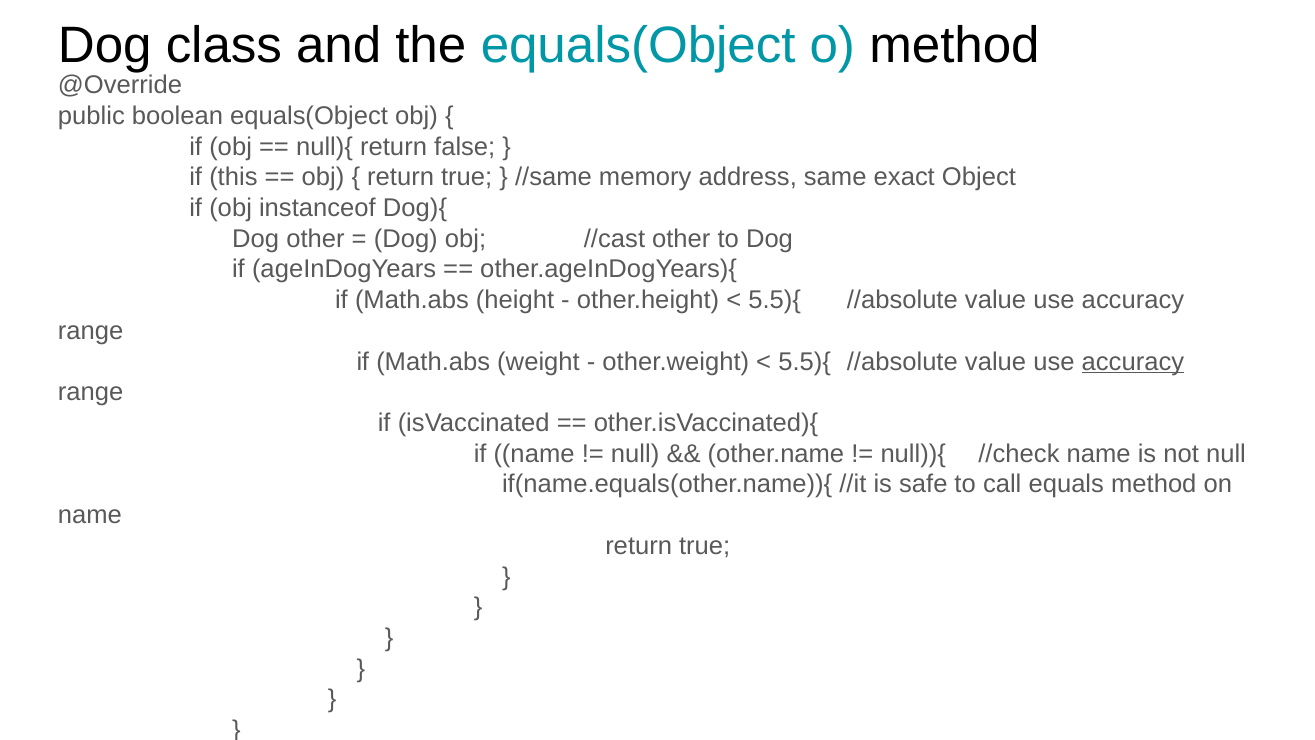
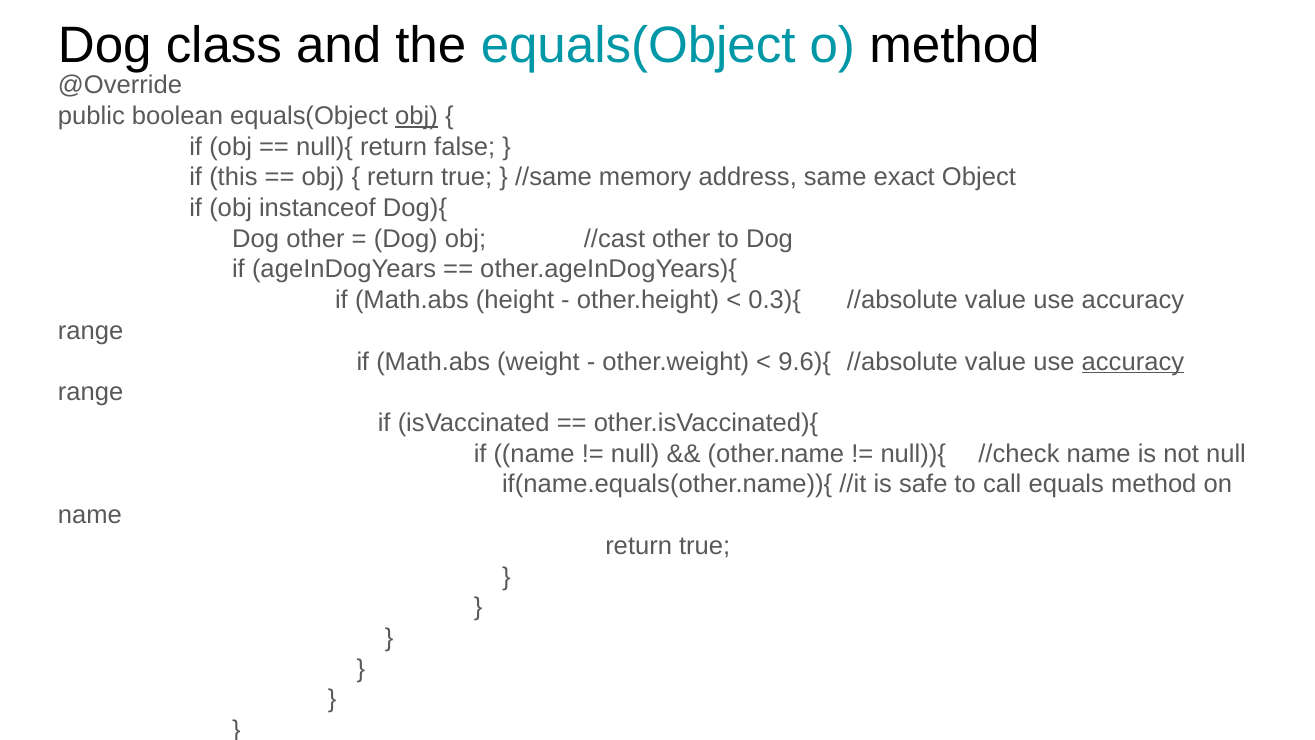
obj underline: none -> present (417, 116)
5.5){: 5.5){ -> 0.3){ (775, 300)
5.5){: 5.5){ -> 9.6){ (805, 361)
